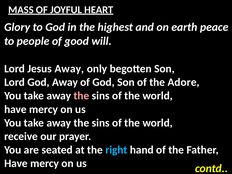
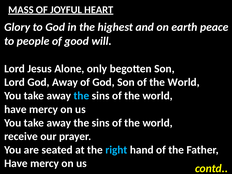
Jesus Away: Away -> Alone (69, 69)
Son of the Adore: Adore -> World (184, 82)
the colour: pink -> light blue (81, 96)
